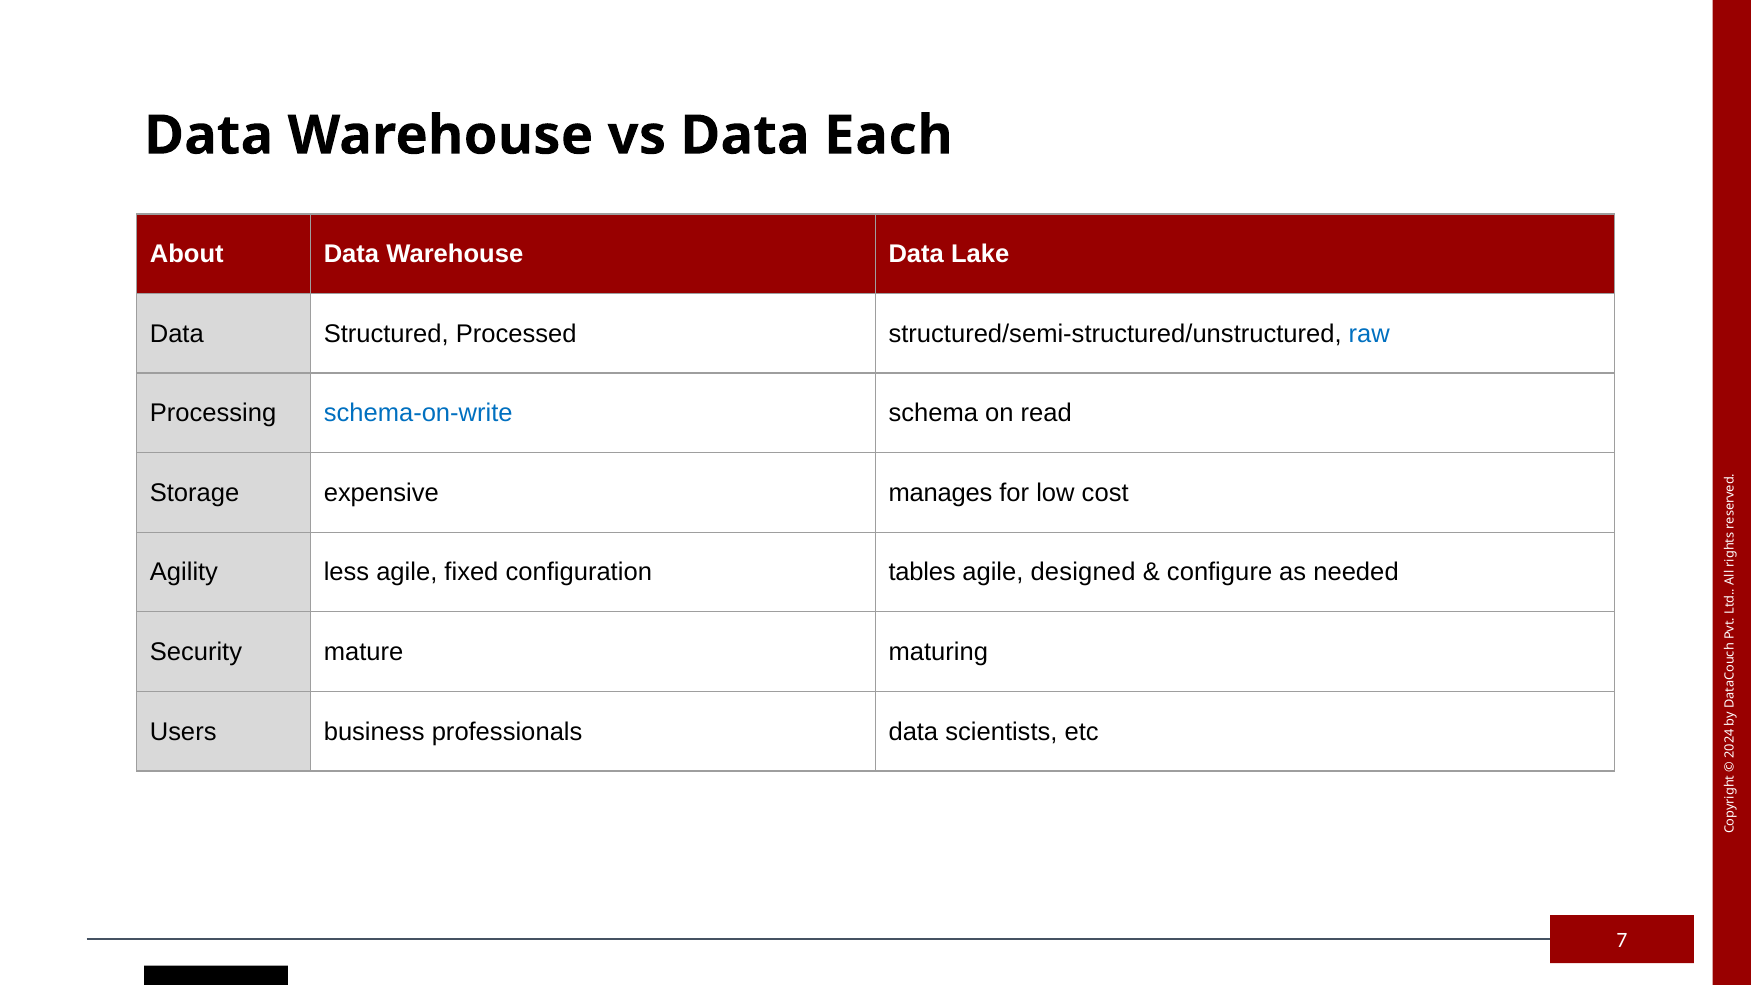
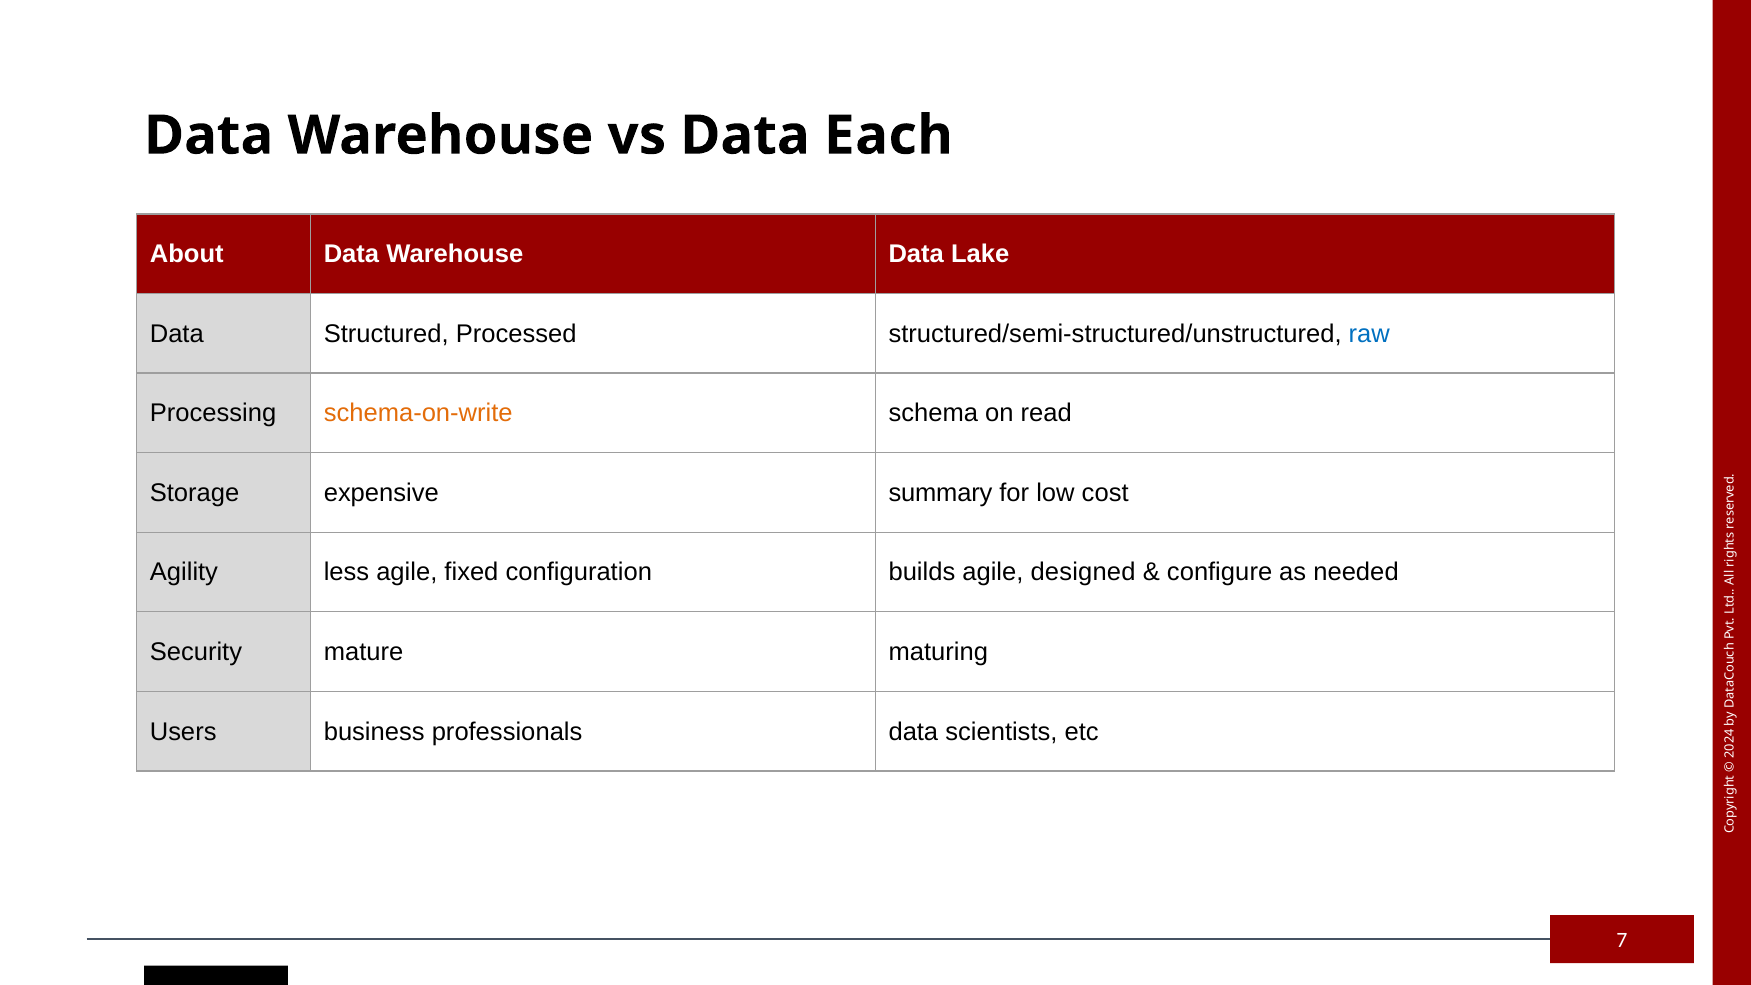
schema-on-write colour: blue -> orange (418, 413)
manages: manages -> summary (940, 493)
tables: tables -> builds (922, 572)
